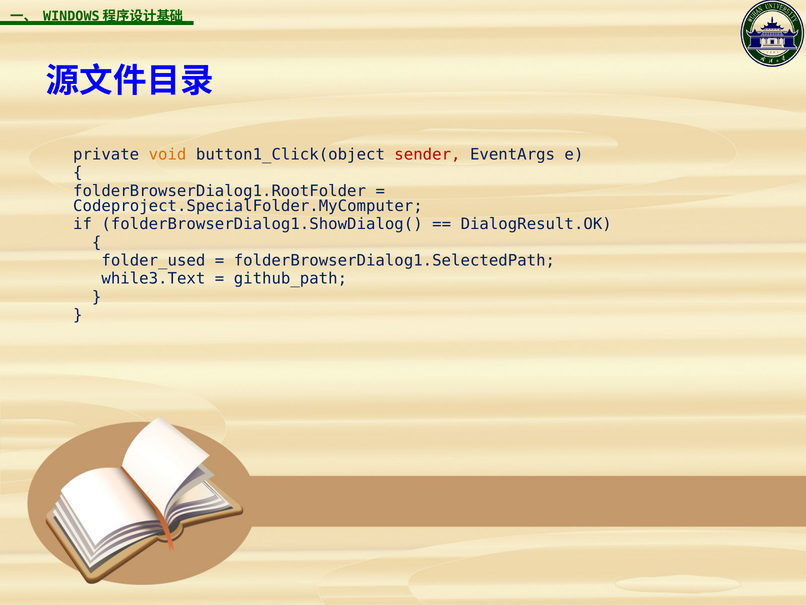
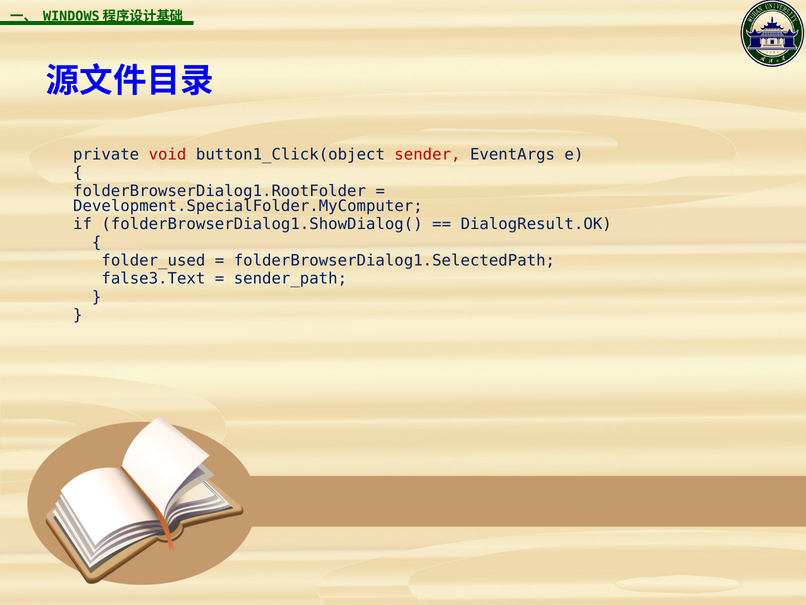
void colour: orange -> red (168, 154)
Codeproject.SpecialFolder.MyComputer: Codeproject.SpecialFolder.MyComputer -> Development.SpecialFolder.MyComputer (248, 206)
while3.Text: while3.Text -> false3.Text (153, 279)
github_path: github_path -> sender_path (290, 279)
